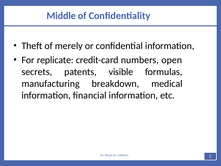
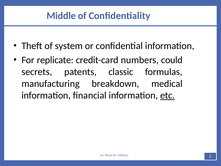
merely: merely -> system (69, 46)
open: open -> could (172, 60)
visible: visible -> classic (121, 72)
etc underline: none -> present (167, 95)
